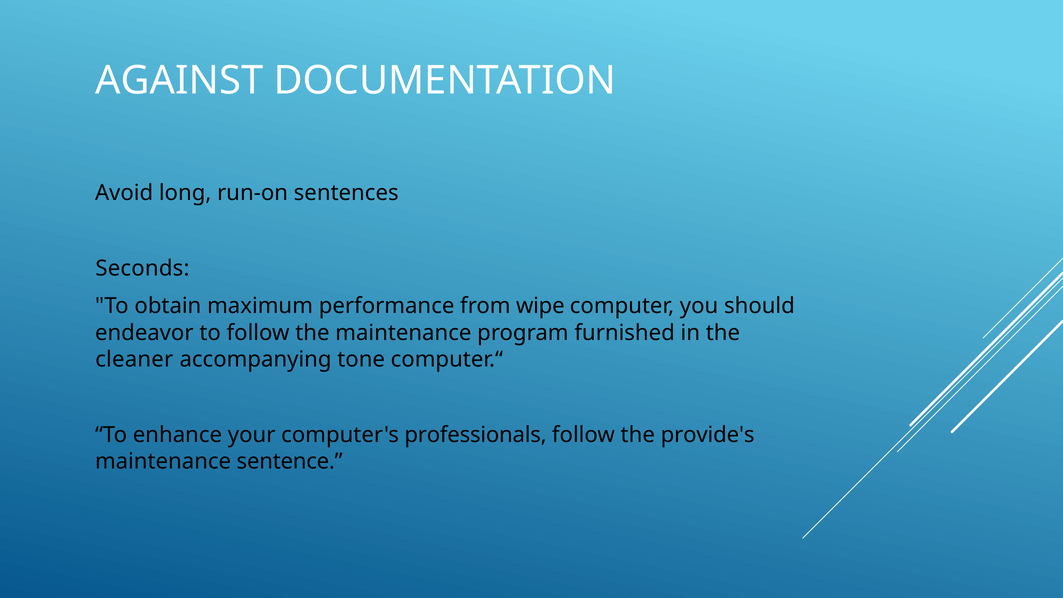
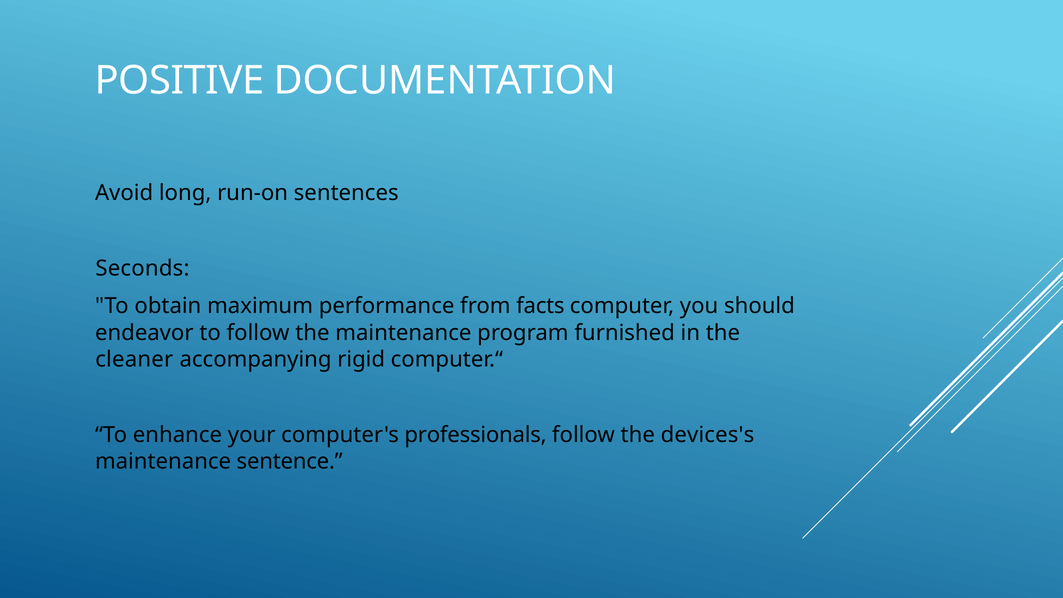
AGAINST: AGAINST -> POSITIVE (179, 80)
wipe: wipe -> facts (540, 306)
tone: tone -> rigid (361, 359)
provide's: provide's -> devices's (707, 435)
